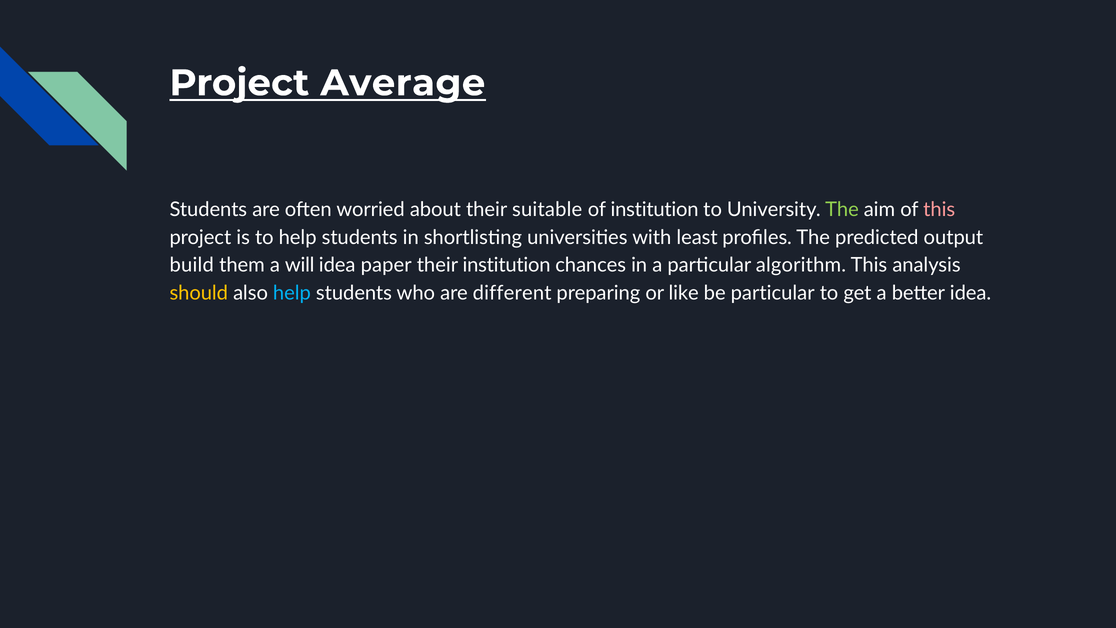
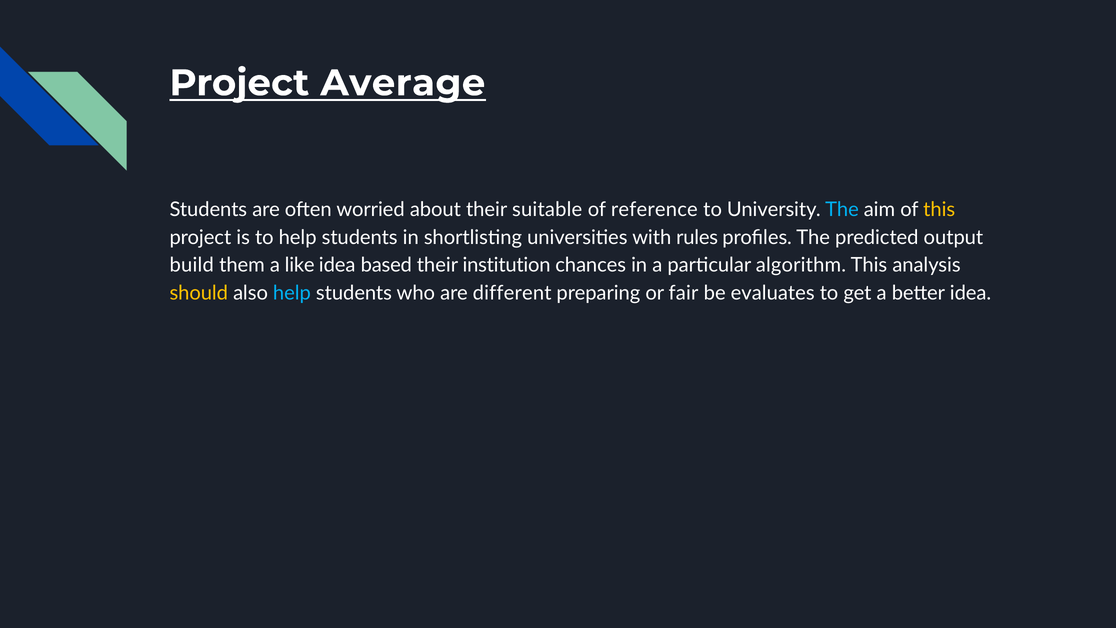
of institution: institution -> reference (654, 210)
The colour: light green -> light blue (842, 210)
this colour: pink -> yellow (939, 210)
least: least -> rules (697, 237)
will: will -> like (300, 265)
paper: paper -> based (386, 265)
like: like -> fair (683, 293)
be particular: particular -> evaluates (773, 293)
